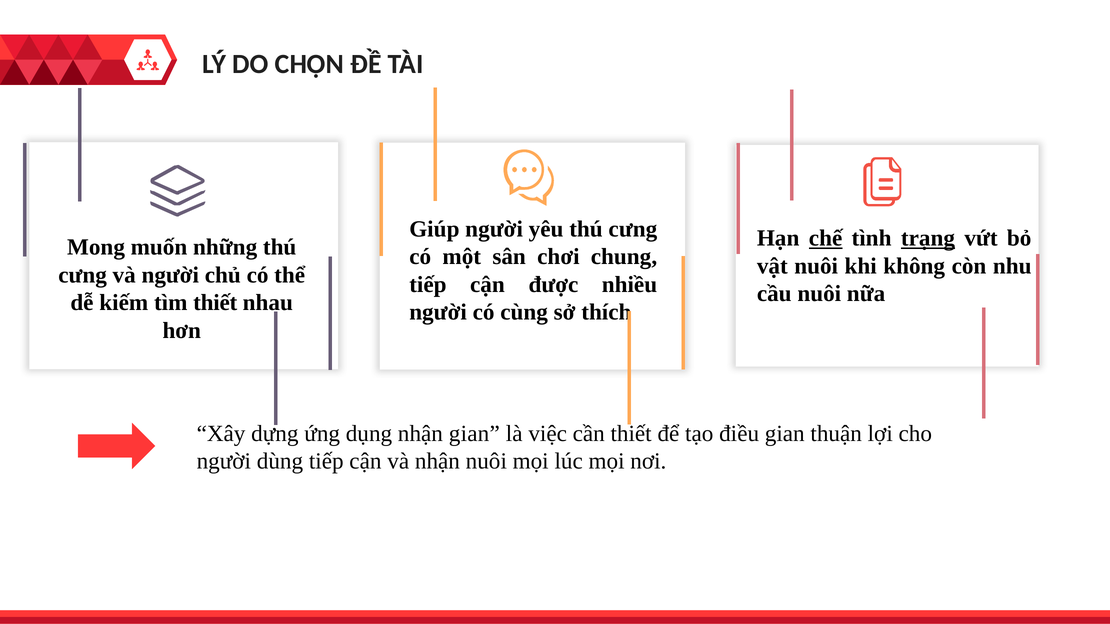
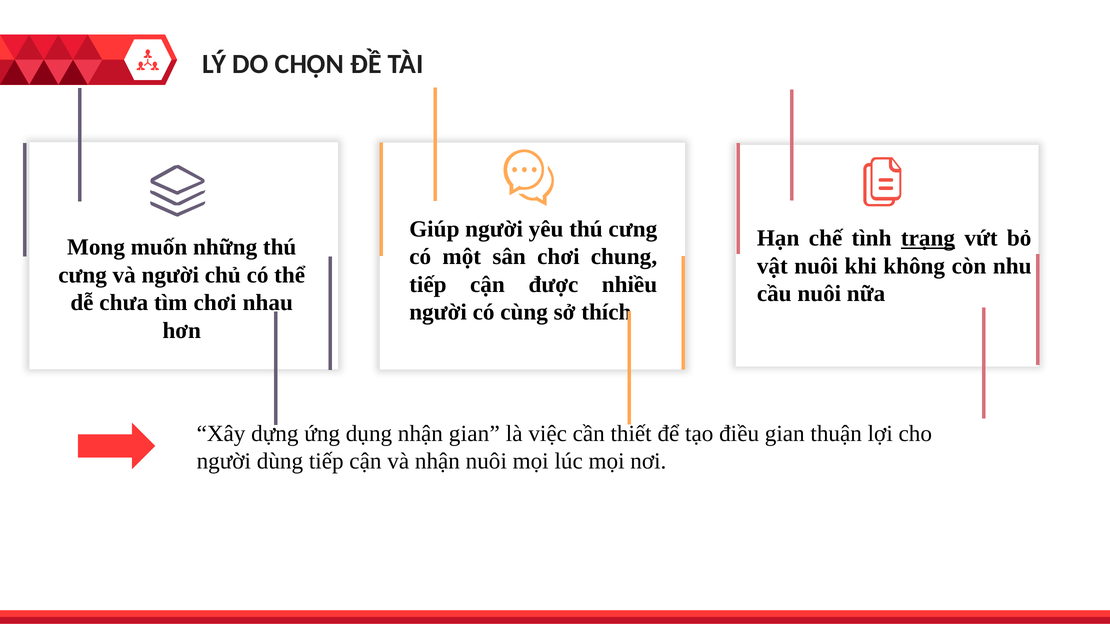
chế underline: present -> none (826, 239)
kiếm: kiếm -> chưa (124, 303)
tìm thiết: thiết -> chơi (215, 303)
